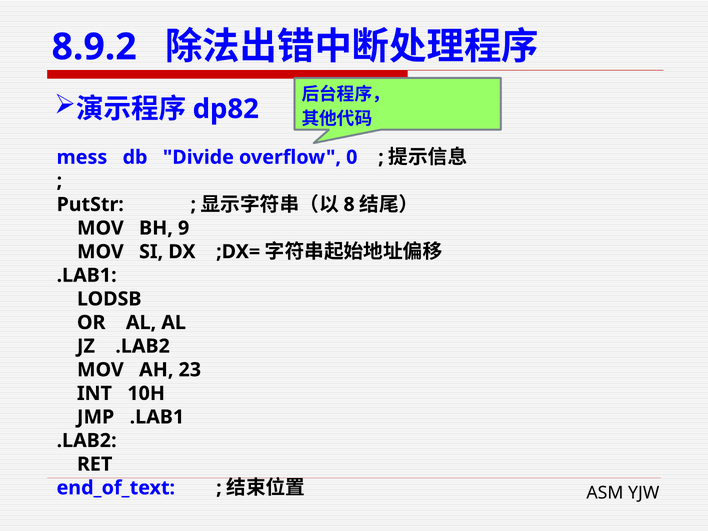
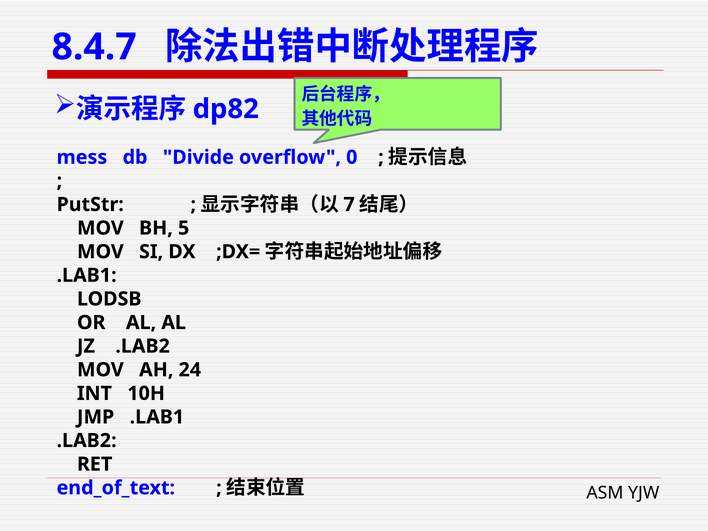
8.9.2: 8.9.2 -> 8.4.7 (94, 47)
8: 8 -> 7 (349, 205)
9: 9 -> 5 (184, 228)
23: 23 -> 24 (190, 370)
